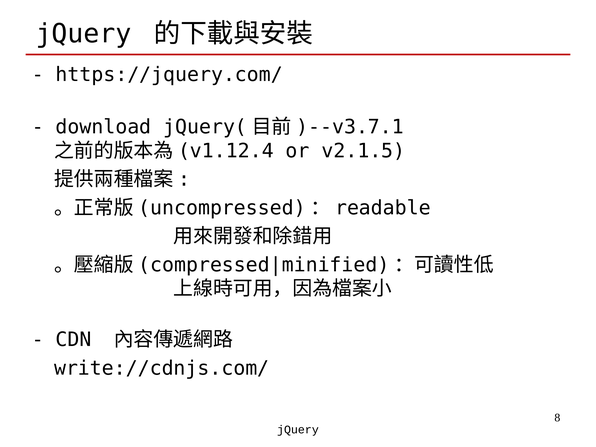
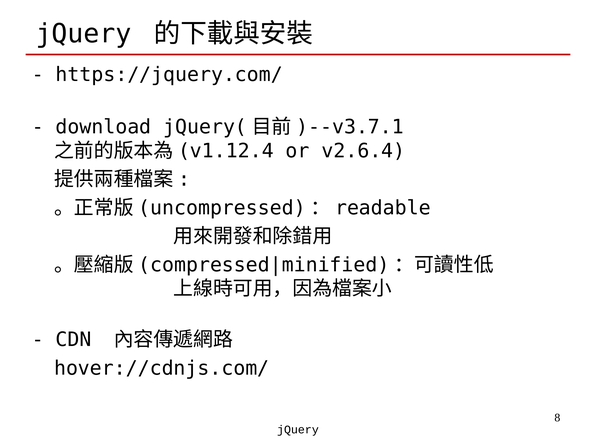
v2.1.5: v2.1.5 -> v2.6.4 (363, 151)
write://cdnjs.com/: write://cdnjs.com/ -> hover://cdnjs.com/ (162, 368)
